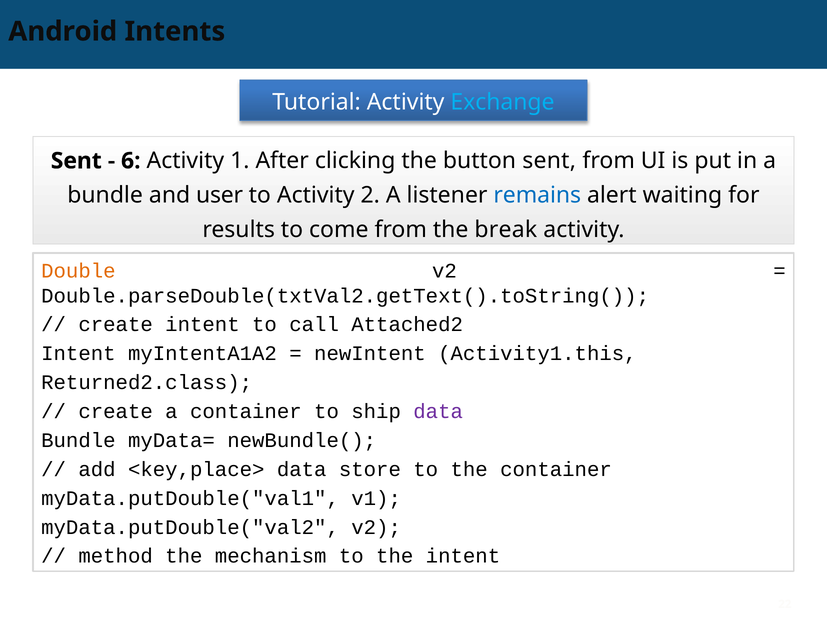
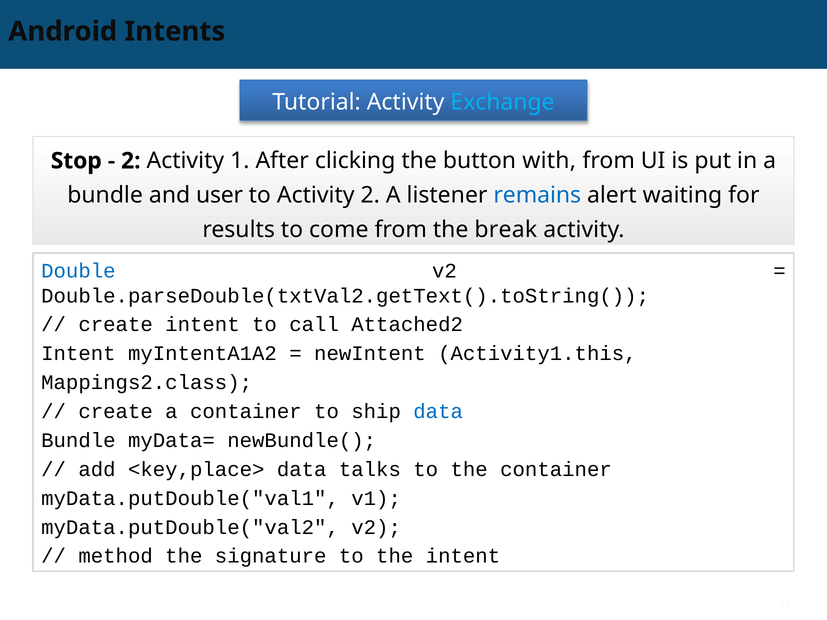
Sent: Sent -> Stop (76, 161)
6: 6 -> 2 (131, 161)
button sent: sent -> with (549, 161)
Double colour: orange -> blue (78, 271)
Returned2.class: Returned2.class -> Mappings2.class (147, 383)
data colour: purple -> blue (438, 412)
store: store -> talks (370, 470)
mechanism: mechanism -> signature (271, 556)
